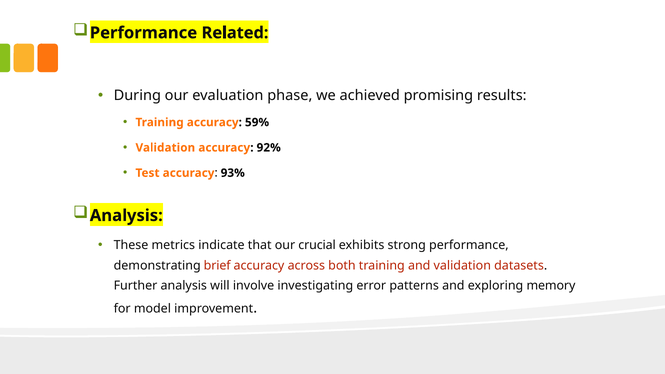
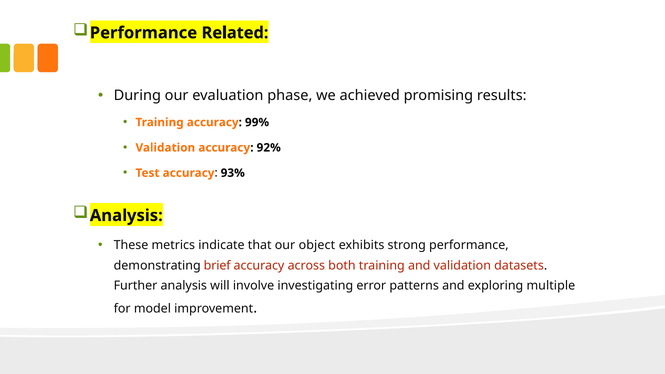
59%: 59% -> 99% (257, 122)
crucial: crucial -> object (317, 245)
memory: memory -> multiple (551, 286)
